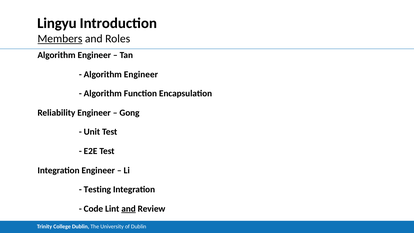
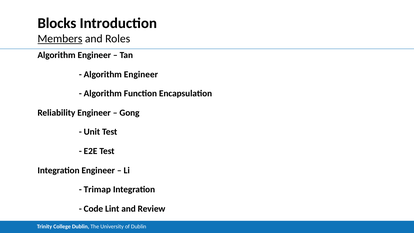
Lingyu: Lingyu -> Blocks (57, 23)
Testing: Testing -> Trimap (97, 189)
and underline: present -> none (129, 209)
